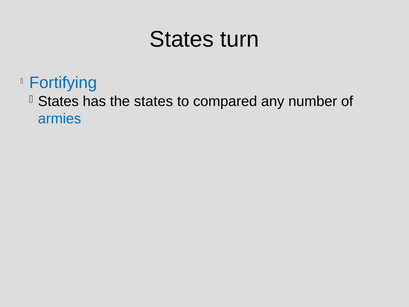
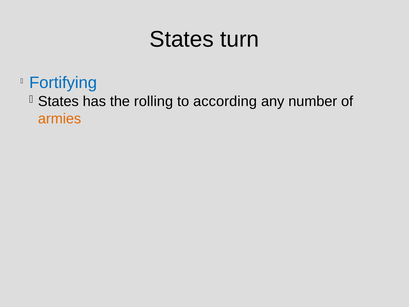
the states: states -> rolling (153, 101)
compared: compared -> according (225, 101)
armies colour: blue -> orange (60, 119)
